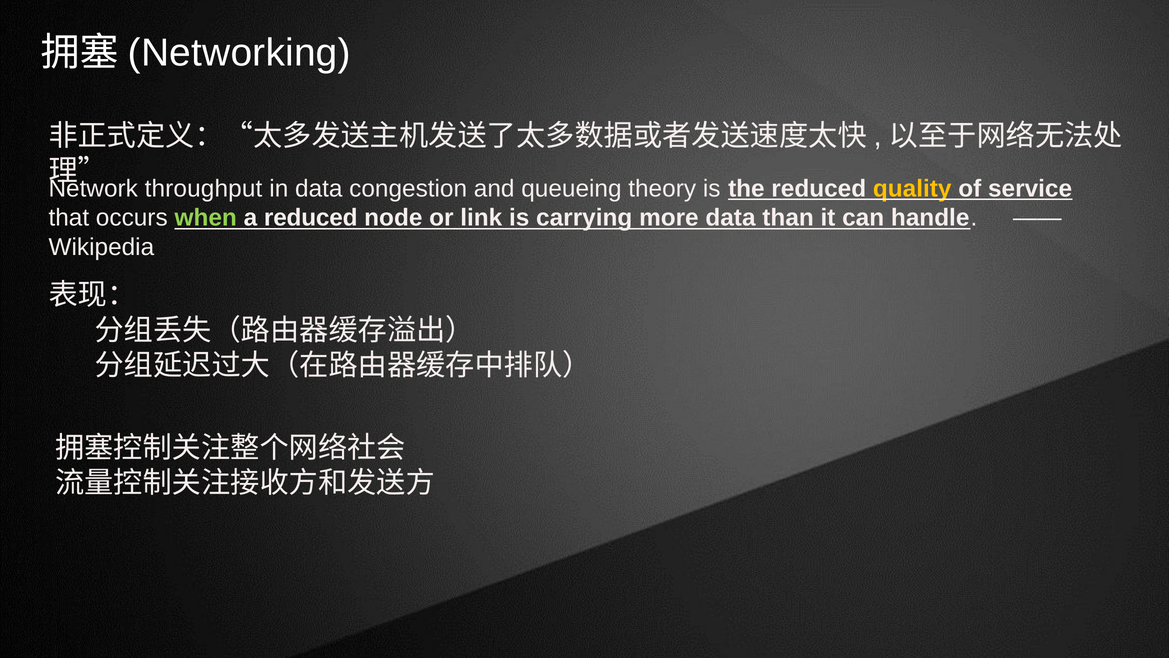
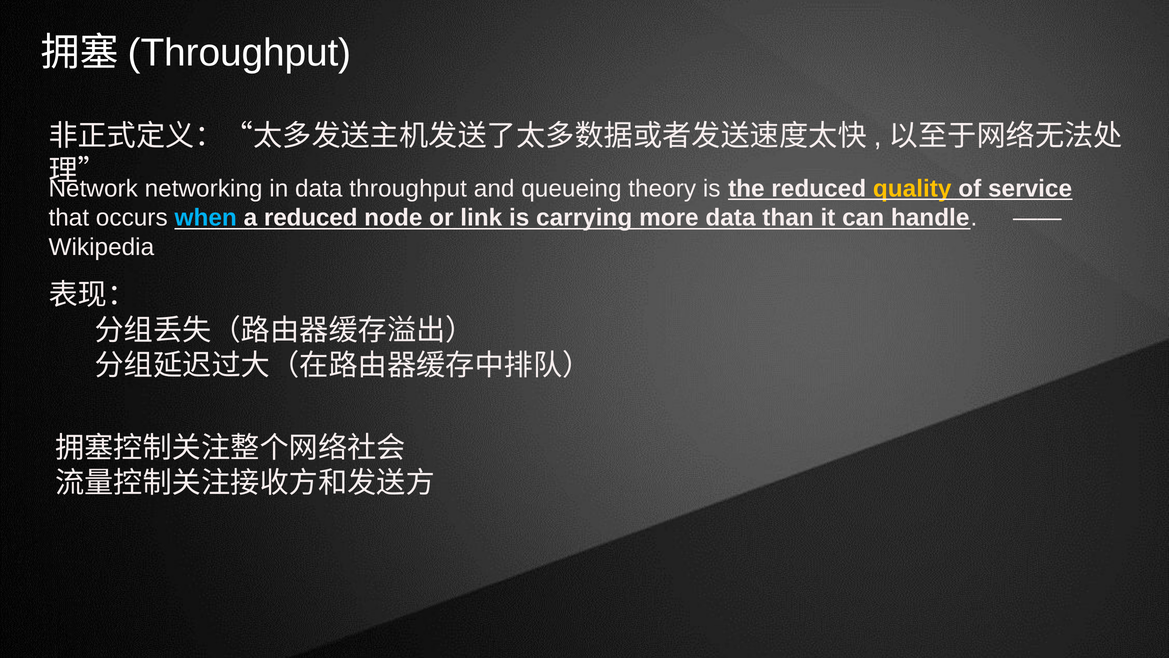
Networking: Networking -> Throughput (240, 53)
throughput: throughput -> networking (204, 189)
data congestion: congestion -> throughput (408, 189)
when colour: light green -> light blue (206, 218)
